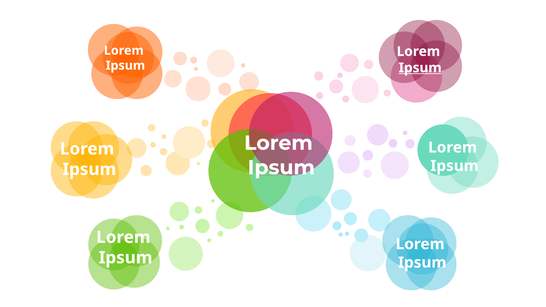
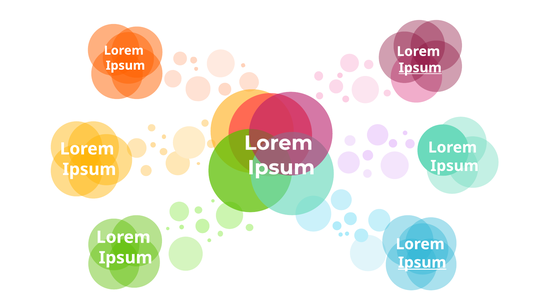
Ipsum underline: none -> present (422, 263)
